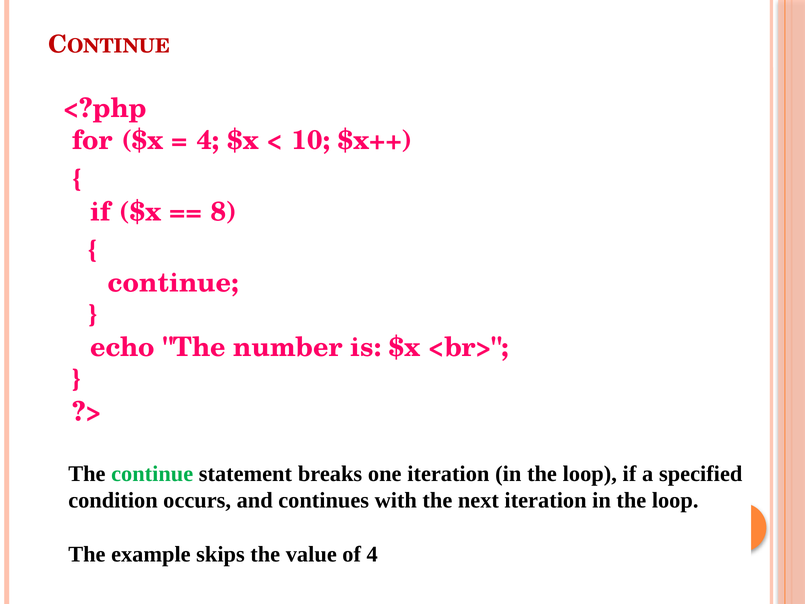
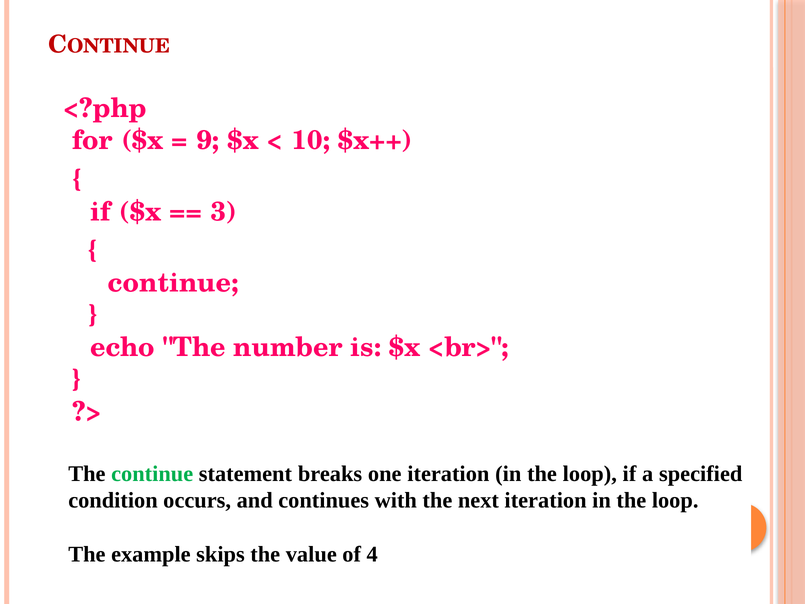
4: 4 -> 9 (208, 140)
8: 8 -> 3 (224, 212)
